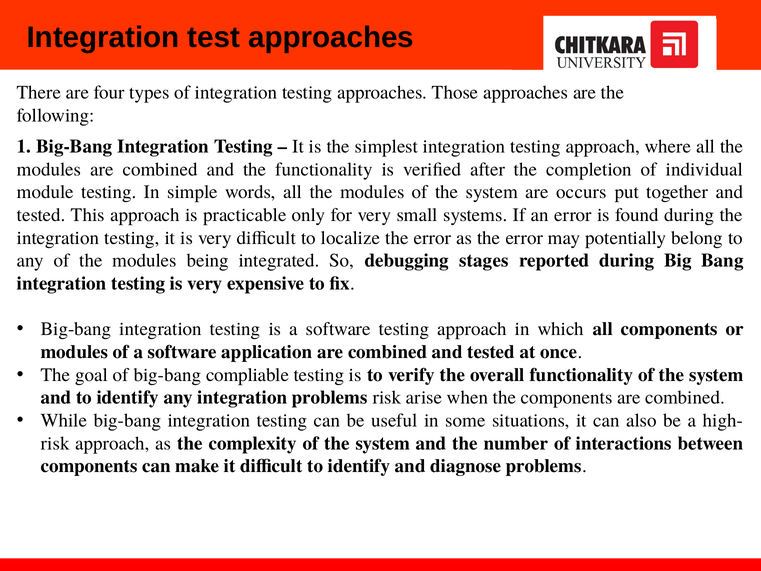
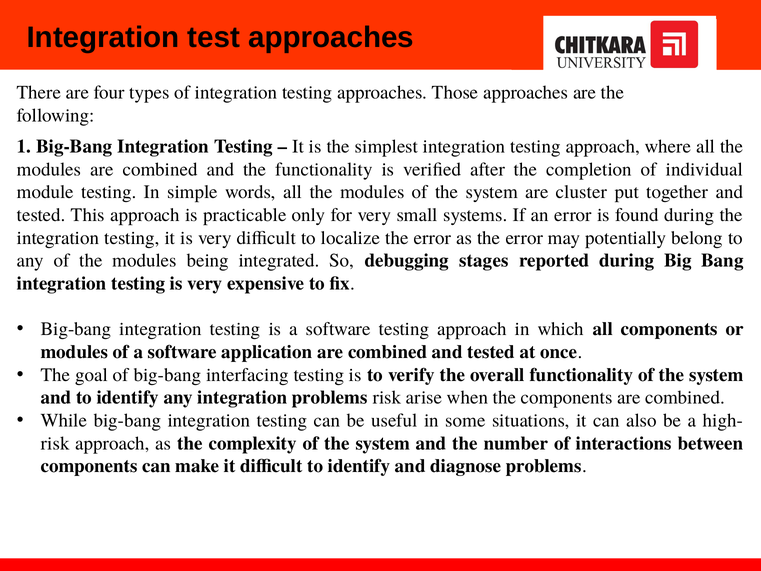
occurs: occurs -> cluster (582, 192)
compliable: compliable -> interfacing (247, 375)
